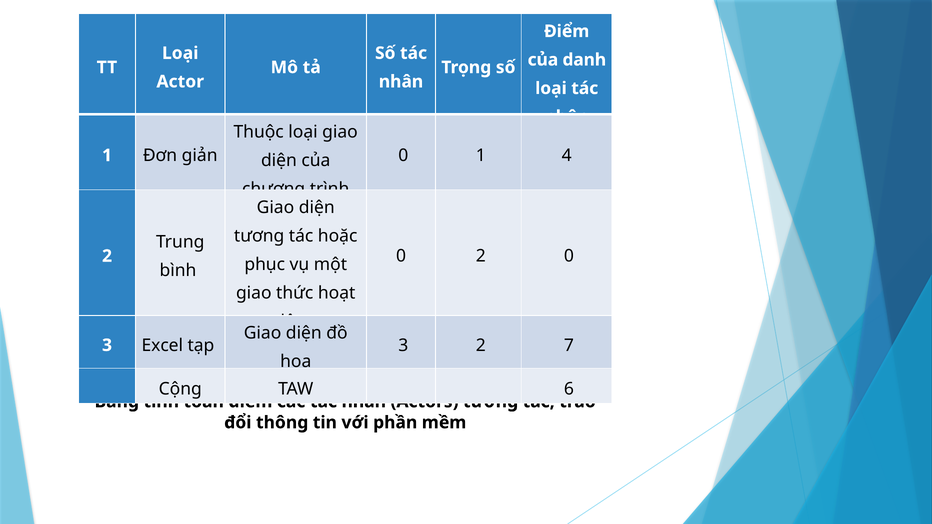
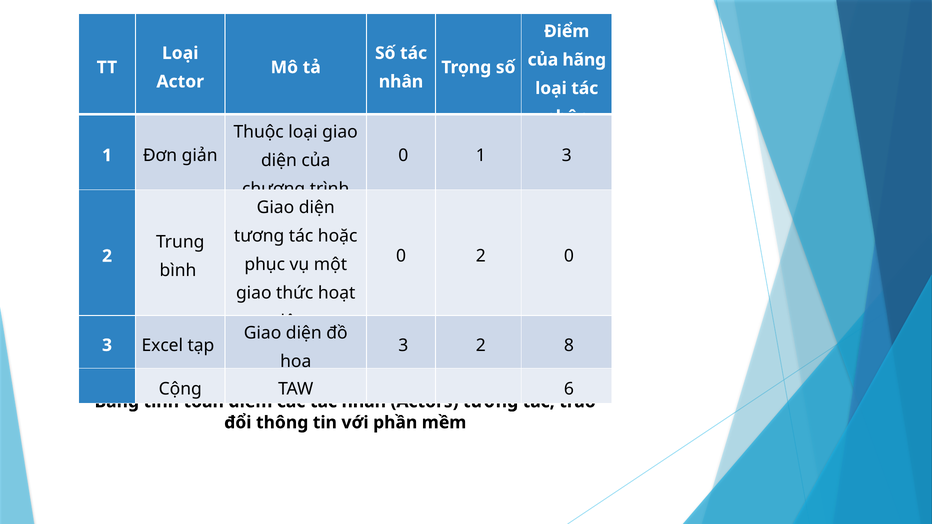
danh: danh -> hãng (584, 60)
1 4: 4 -> 3 (567, 155)
7: 7 -> 8 (569, 345)
